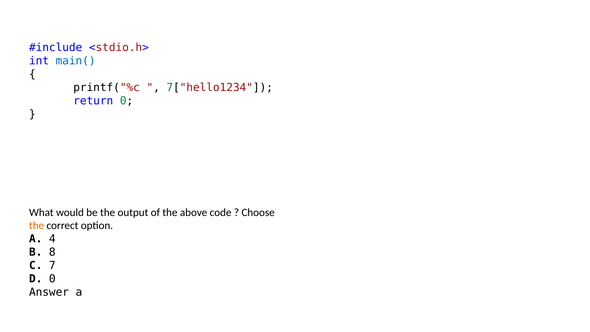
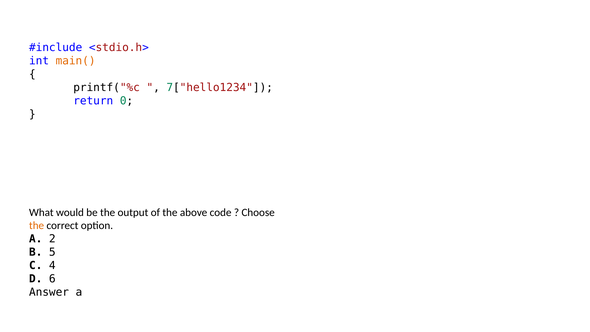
main( colour: blue -> orange (76, 61)
4: 4 -> 2 (52, 239)
8: 8 -> 5 (52, 252)
7: 7 -> 4 (52, 265)
D 0: 0 -> 6 (52, 279)
